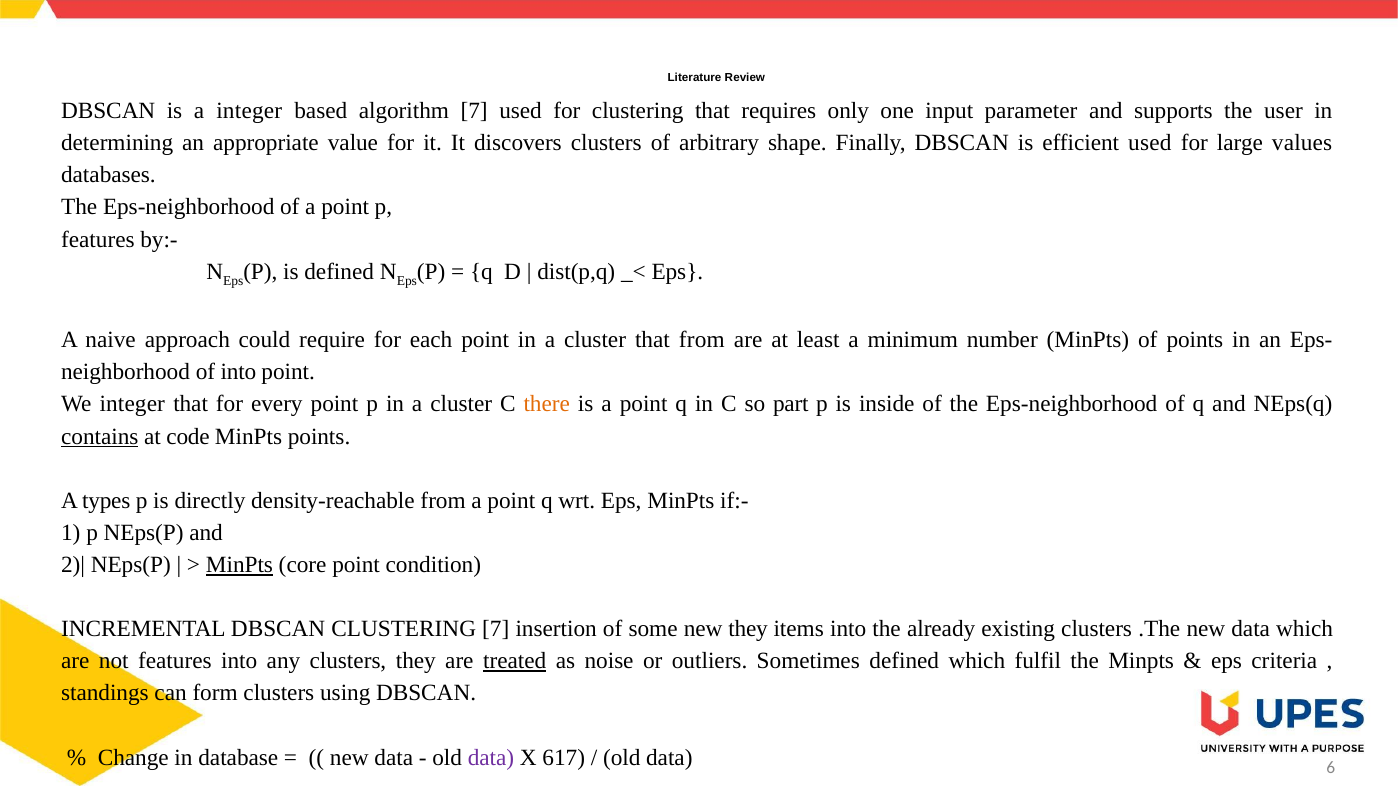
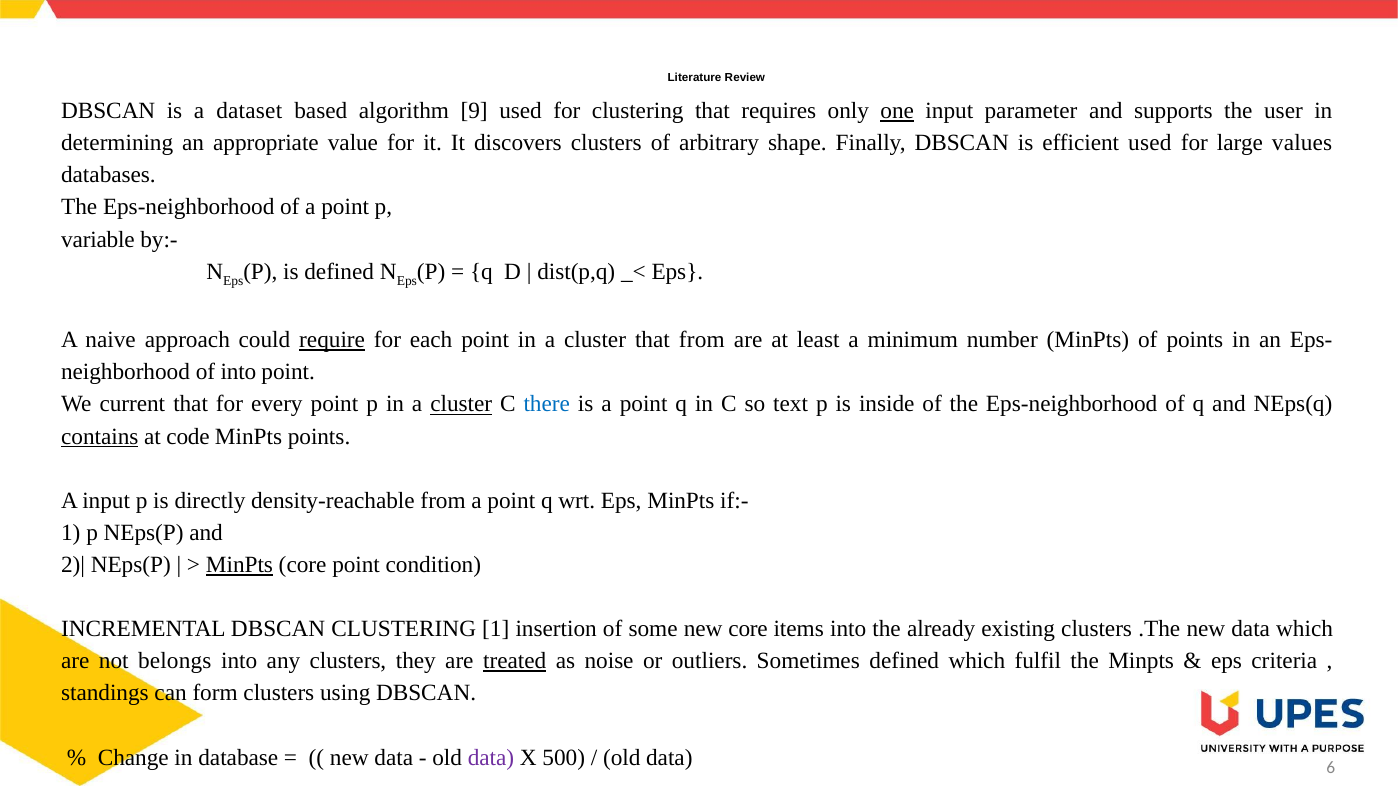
a integer: integer -> dataset (249, 111)
algorithm 7: 7 -> 9 (474, 111)
one underline: none -> present (897, 111)
features: features -> variable (98, 239)
require underline: none -> present (332, 340)
We integer: integer -> current (132, 404)
cluster underline: none -> present (461, 404)
there colour: orange -> blue (547, 404)
part: part -> text (791, 404)
A types: types -> input (106, 501)
CLUSTERING 7: 7 -> 1 (496, 629)
new they: they -> core (748, 629)
not features: features -> belongs (175, 661)
617: 617 -> 500 (564, 758)
